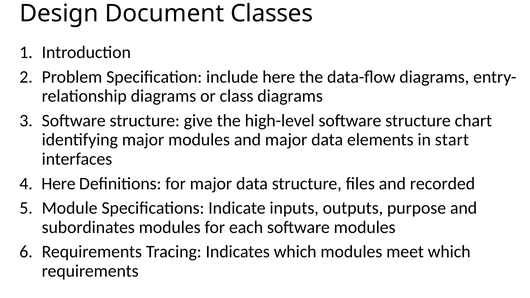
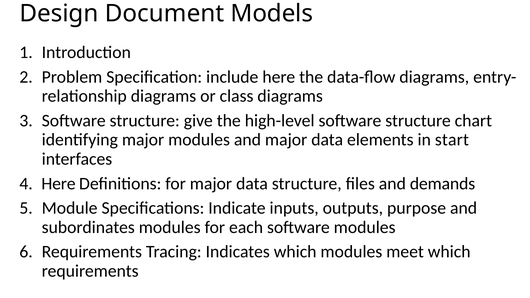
Classes: Classes -> Models (272, 13)
recorded: recorded -> demands (443, 184)
